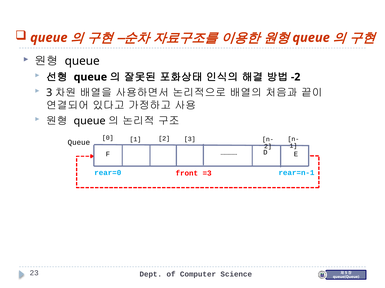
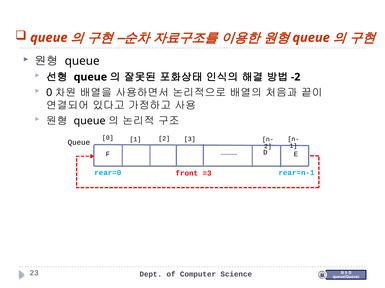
3: 3 -> 0 (49, 93)
